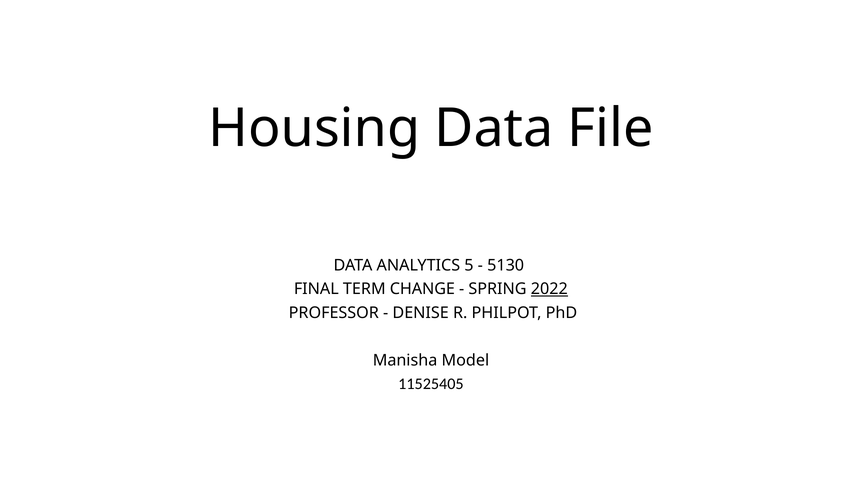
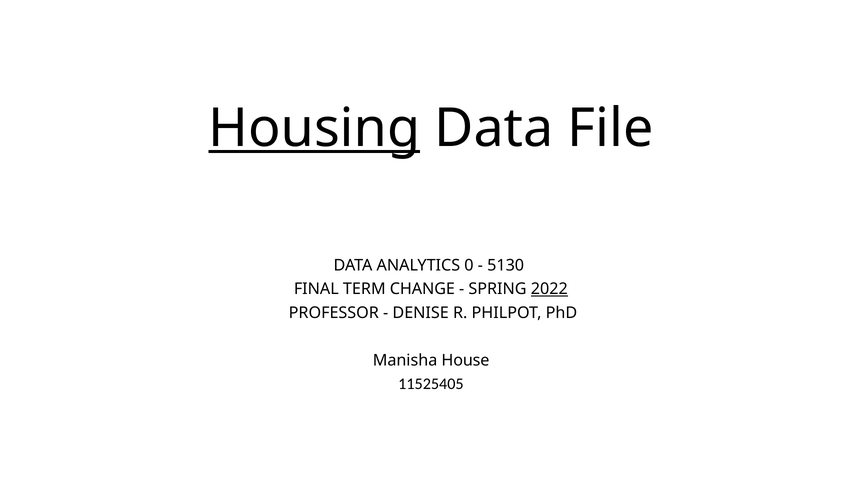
Housing underline: none -> present (314, 128)
5: 5 -> 0 (469, 265)
Model: Model -> House (465, 360)
